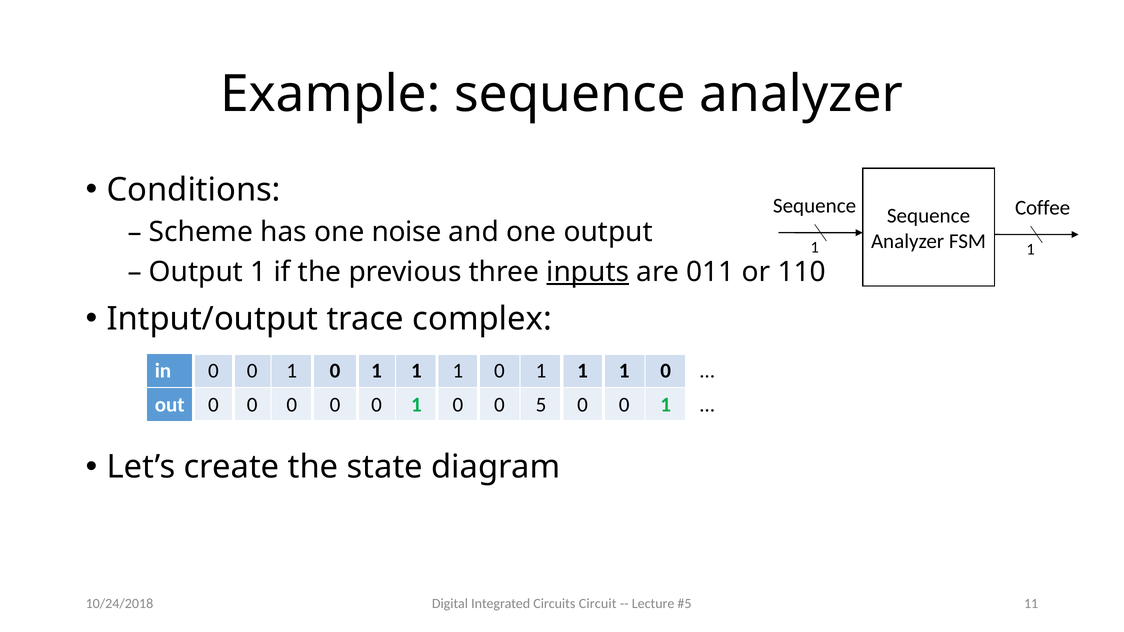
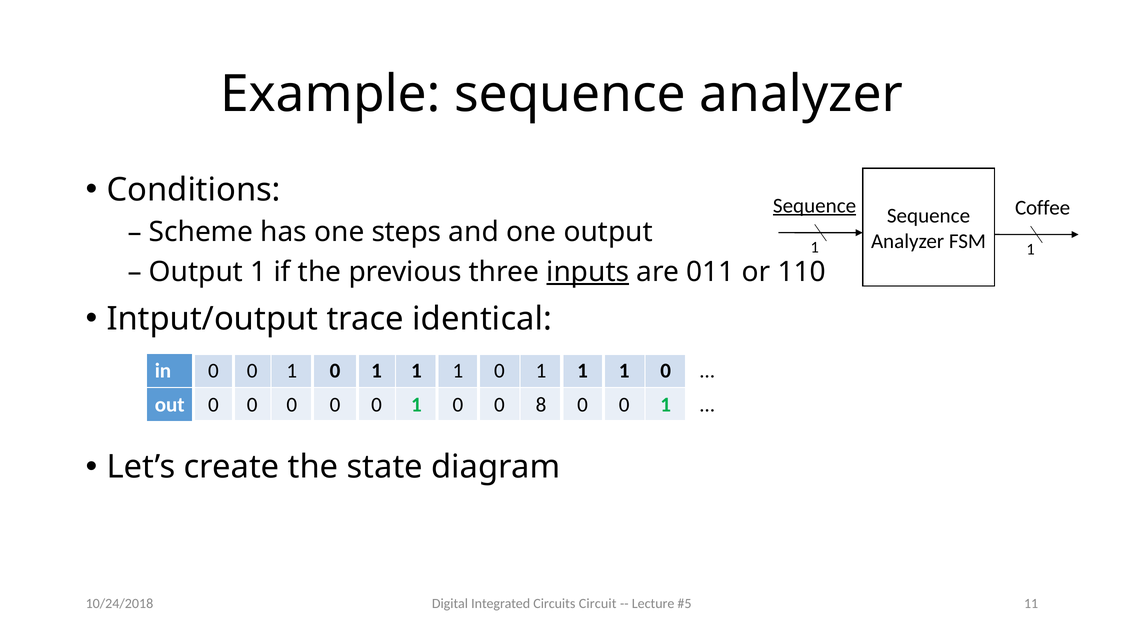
Sequence underline: none -> present (815, 206)
noise: noise -> steps (406, 232)
complex: complex -> identical (482, 319)
5: 5 -> 8 (541, 405)
